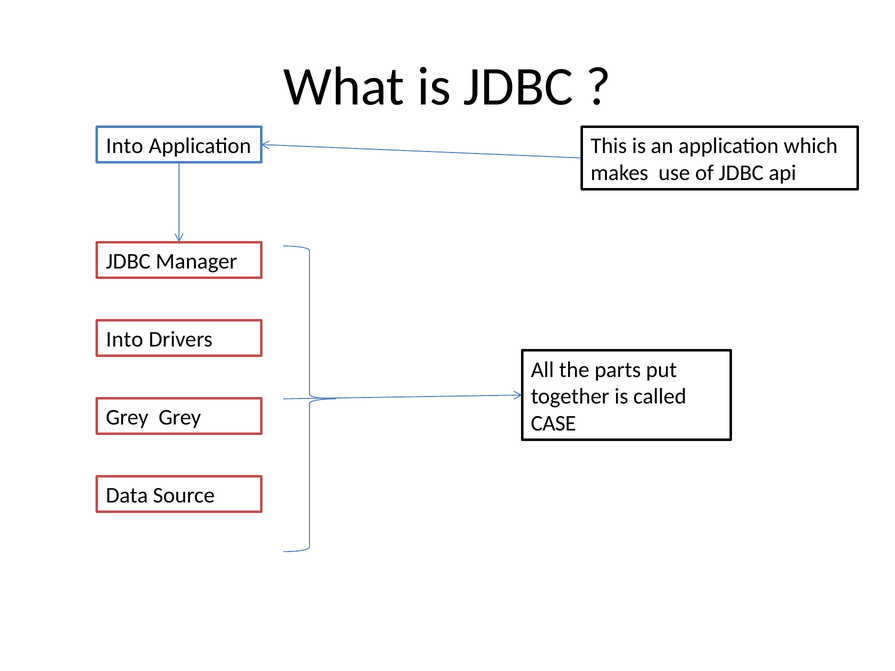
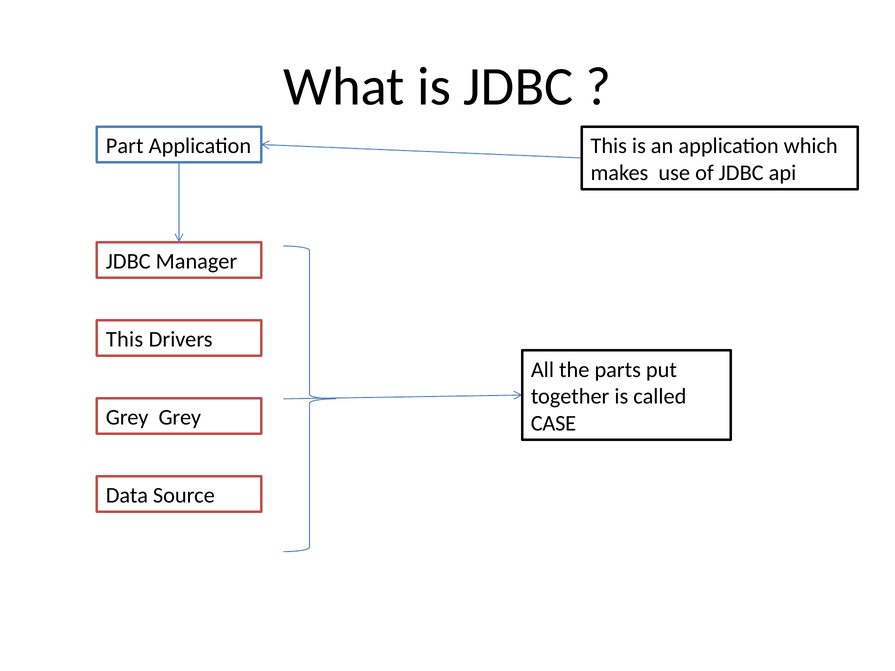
Into: Into -> Part (125, 146)
Into: Into -> This (125, 340)
